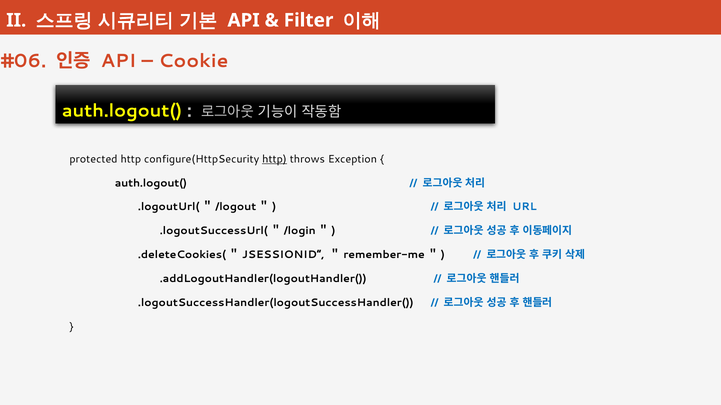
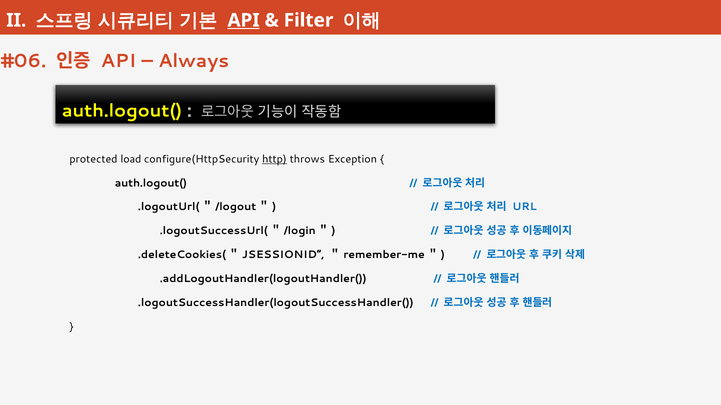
API underline: none -> present (244, 20)
Cookie: Cookie -> Always (194, 61)
protected http: http -> load (131, 159)
